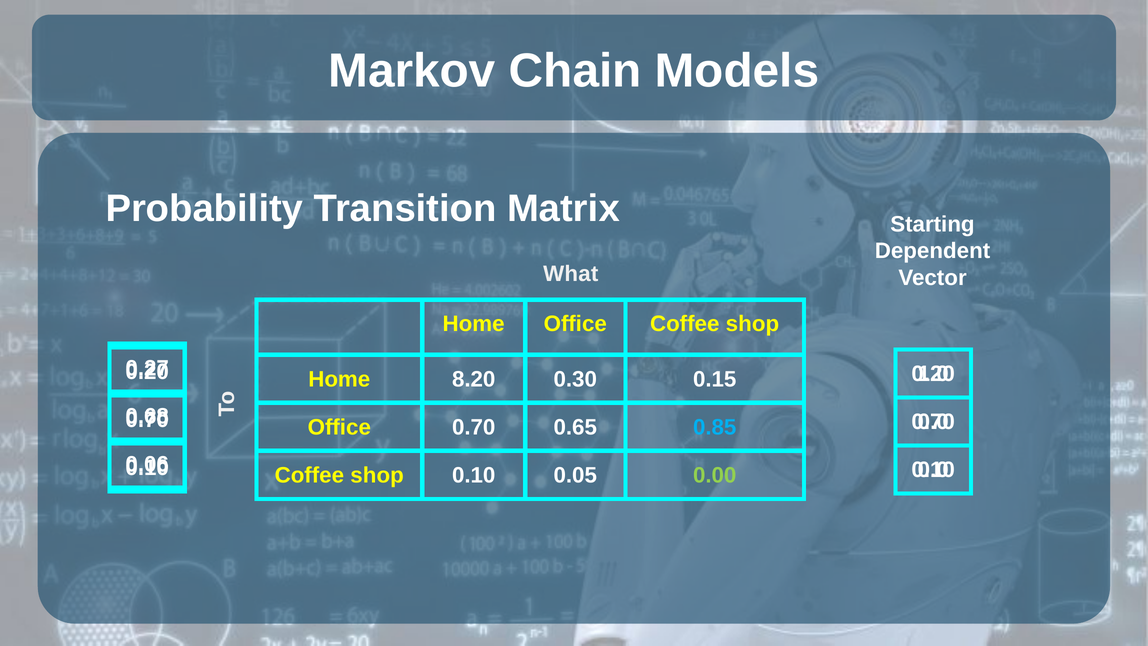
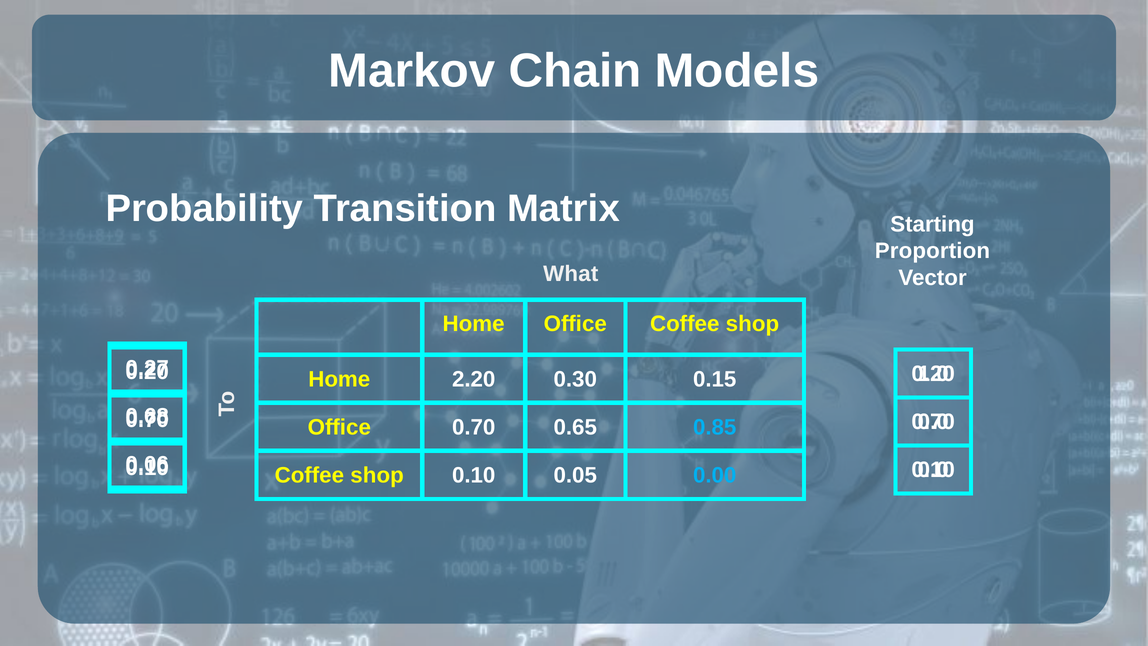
Dependent: Dependent -> Proportion (932, 251)
8.20: 8.20 -> 2.20 (474, 379)
0.00 colour: light green -> light blue (715, 475)
